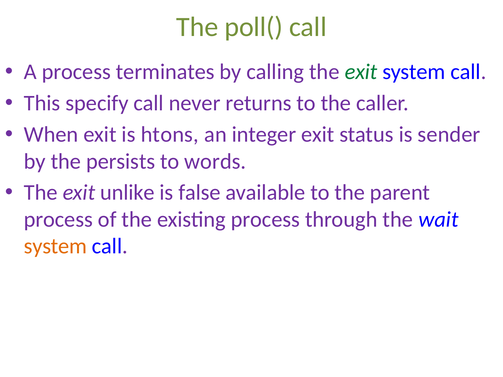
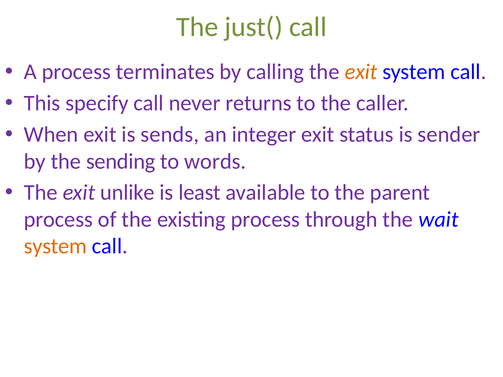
poll(: poll( -> just( (254, 27)
exit colour: green -> orange (361, 72)
htons: htons -> sends (170, 135)
persists: persists -> sending (121, 161)
false: false -> least (200, 193)
